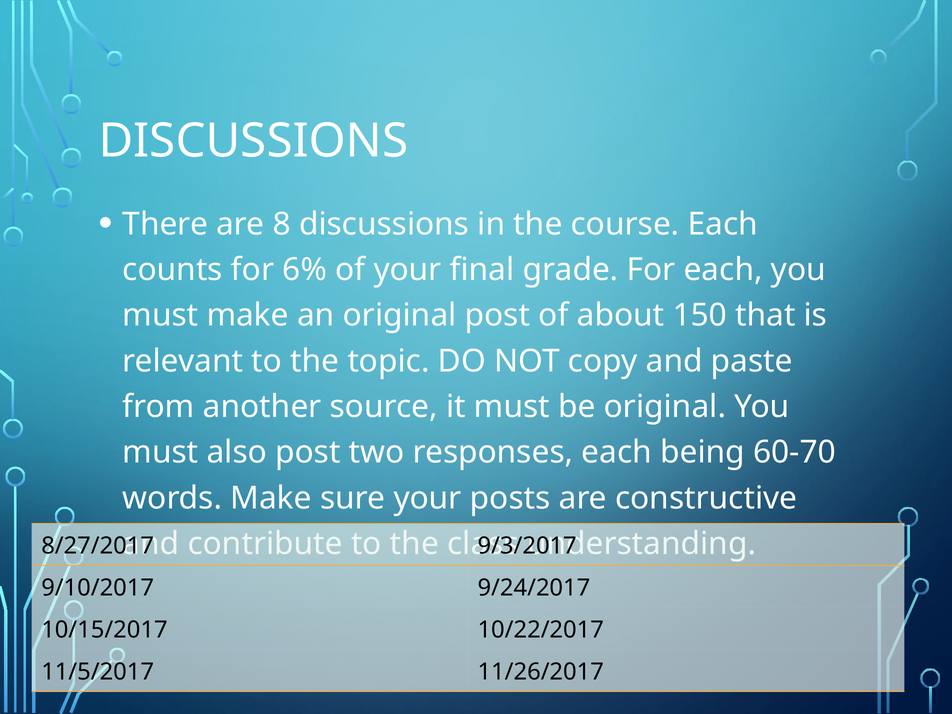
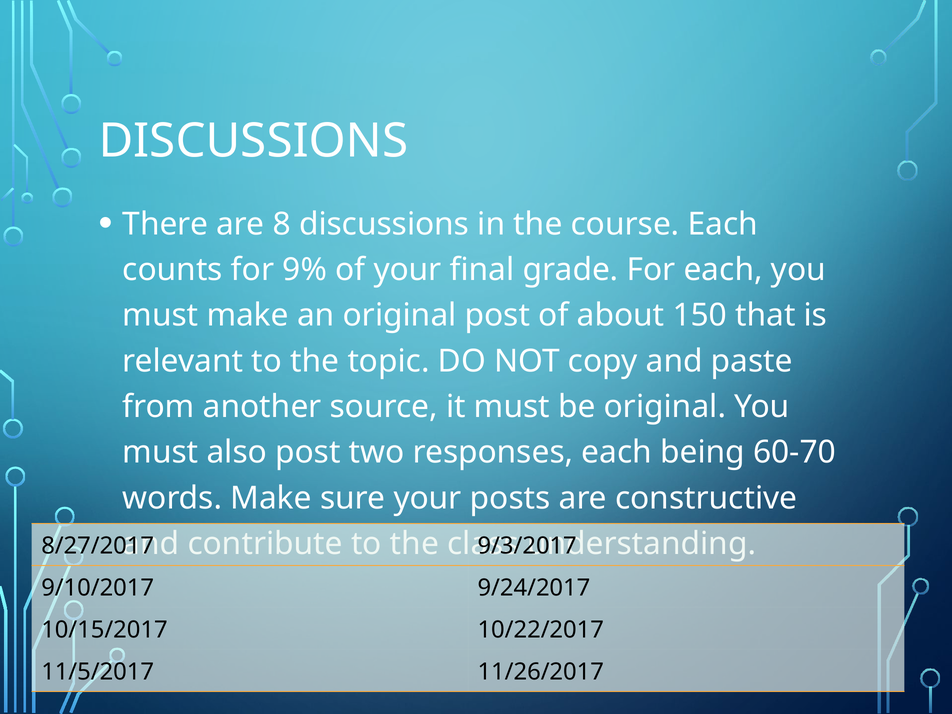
6%: 6% -> 9% (305, 270)
